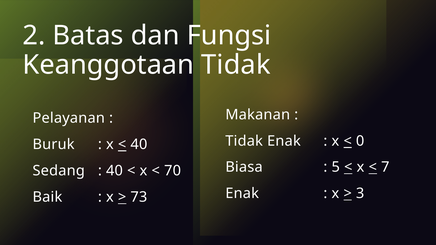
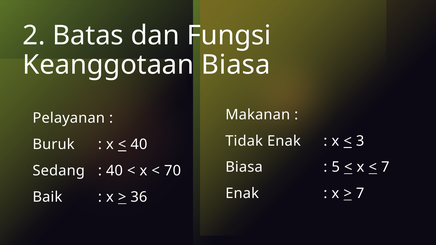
Keanggotaan Tidak: Tidak -> Biasa (236, 65)
0: 0 -> 3 (360, 141)
3: 3 -> 7 (360, 194)
73: 73 -> 36 (139, 197)
